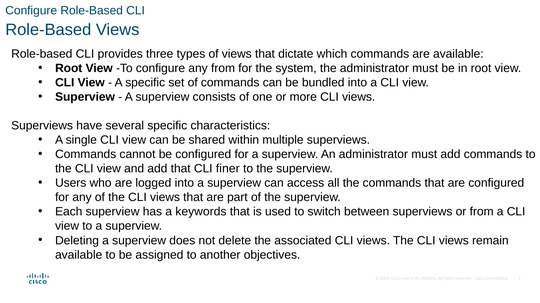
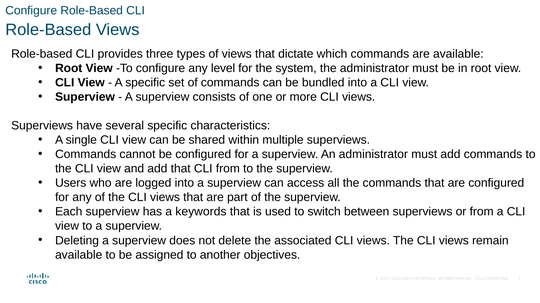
any from: from -> level (223, 68)
CLI finer: finer -> from (228, 169)
